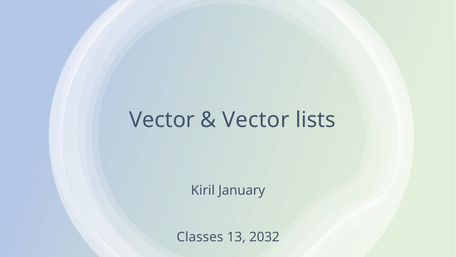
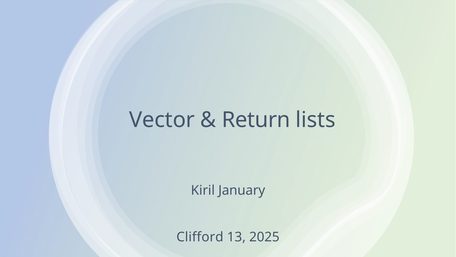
Vector: Vector -> Return (256, 120)
Classes: Classes -> Clifford (200, 237)
2032: 2032 -> 2025 (264, 237)
